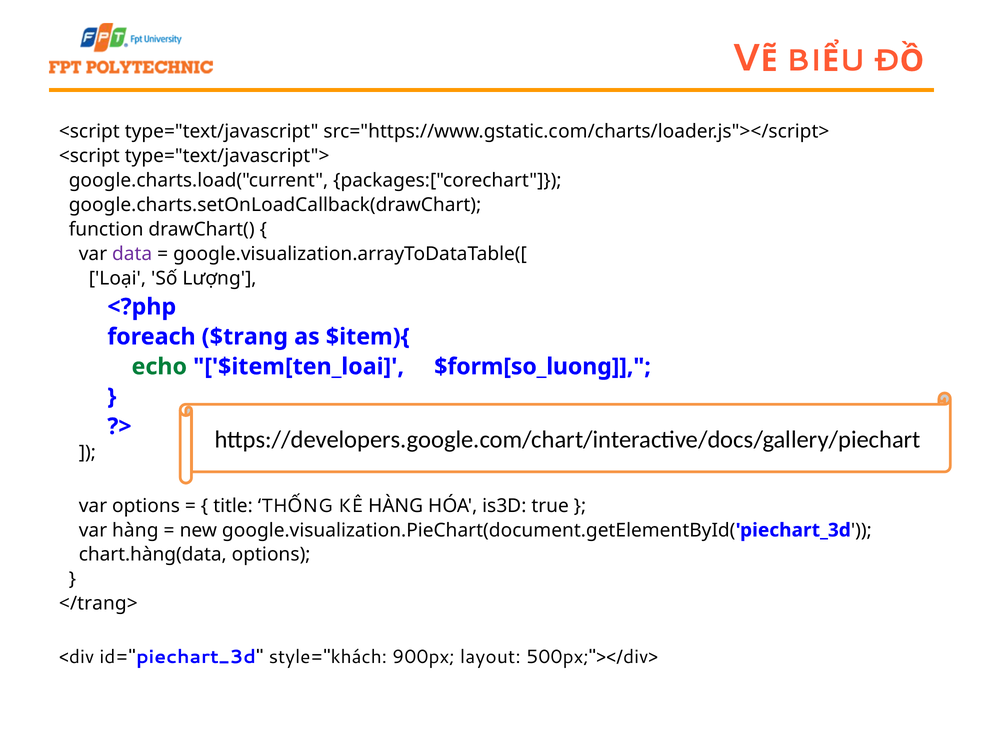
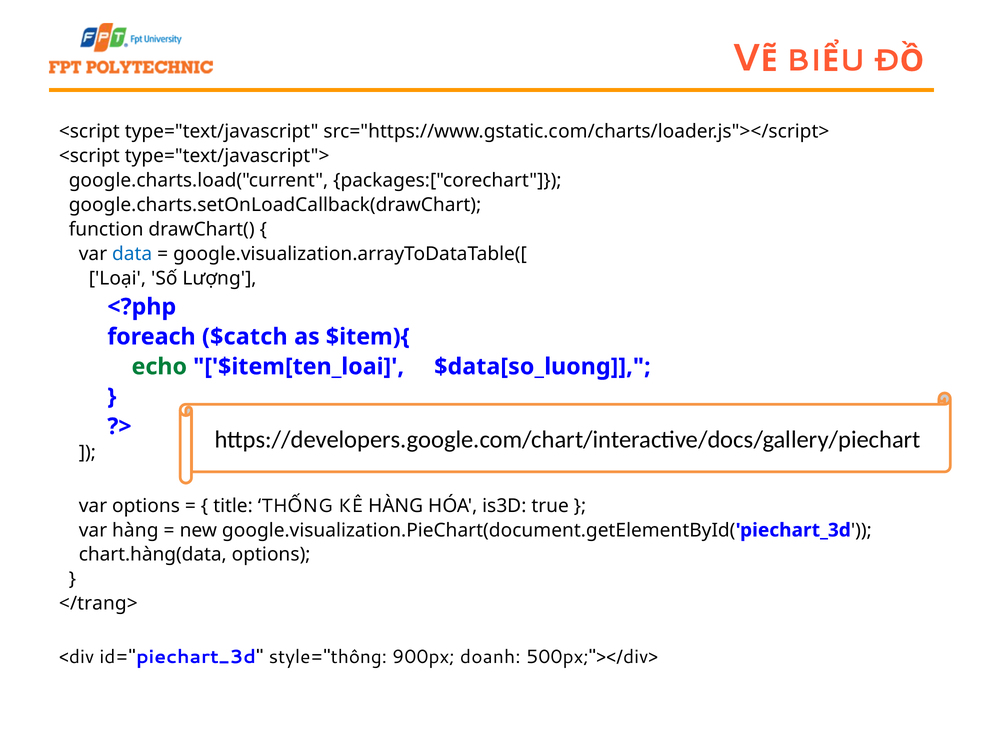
data colour: purple -> blue (132, 254)
$trang: $trang -> $catch (245, 337)
$form[so_luong: $form[so_luong -> $data[so_luong (542, 367)
style="khách: style="khách -> style="thông (328, 657)
layout: layout -> doanh (490, 657)
